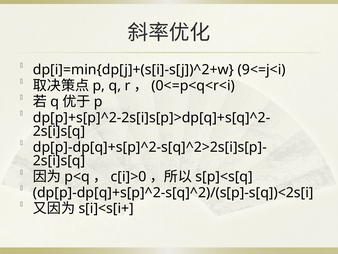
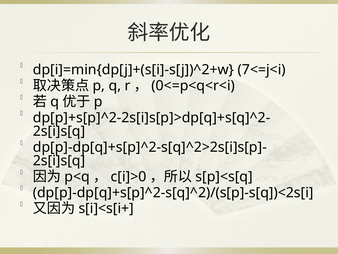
9<=j<i: 9<=j<i -> 7<=j<i (262, 70)
